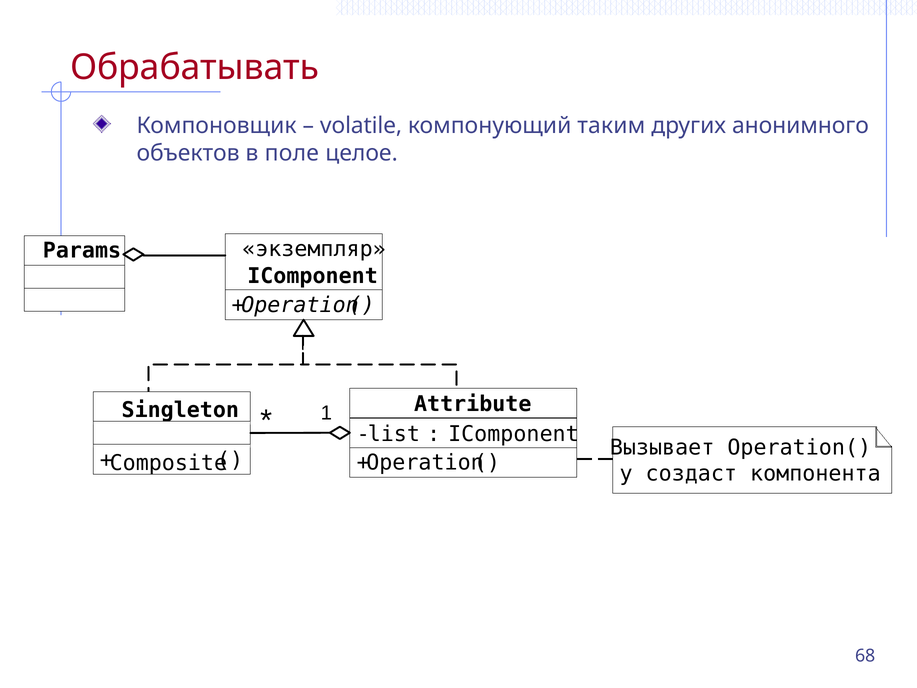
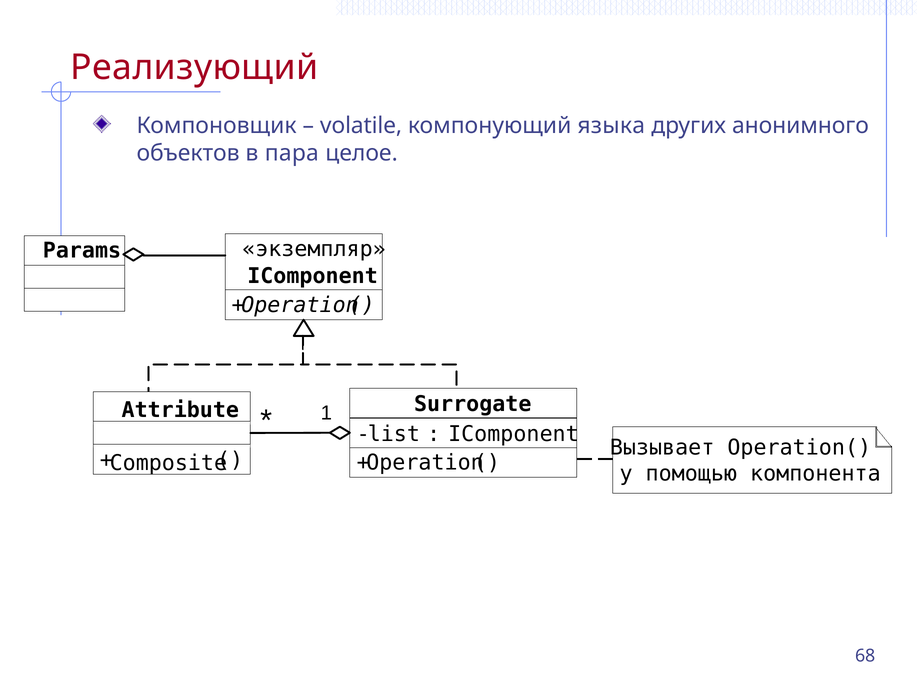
Обрабатывать: Обрабатывать -> Реализующий (194, 68)
таким: таким -> языка (611, 126)
поле: поле -> пара (292, 153)
Attribute: Attribute -> Surrogate (473, 404)
Singleton: Singleton -> Attribute (180, 410)
создаст: создаст -> помощью (691, 473)
